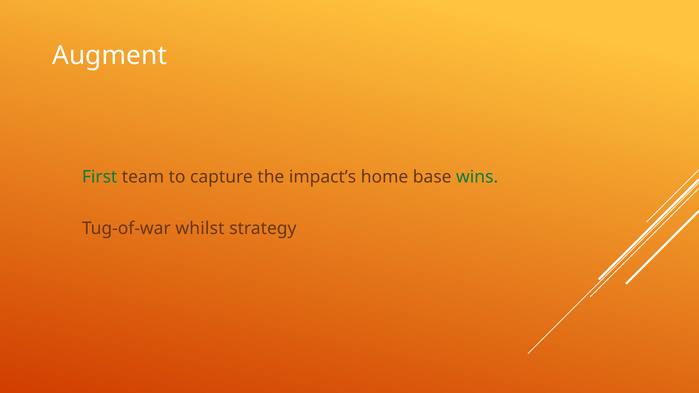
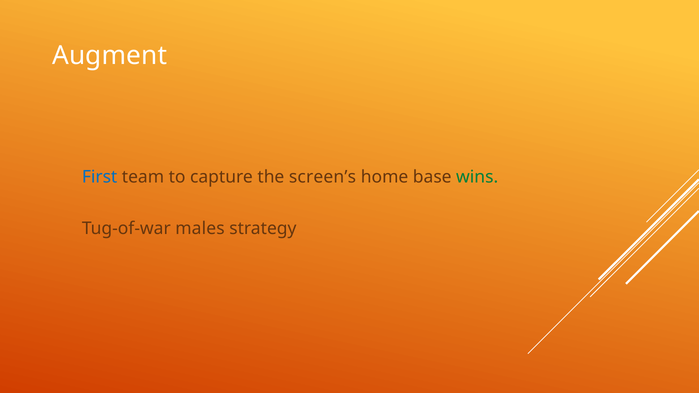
First colour: green -> blue (100, 177)
impact’s: impact’s -> screen’s (322, 177)
whilst: whilst -> males (200, 229)
